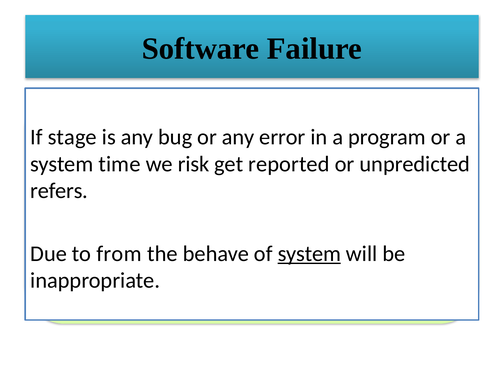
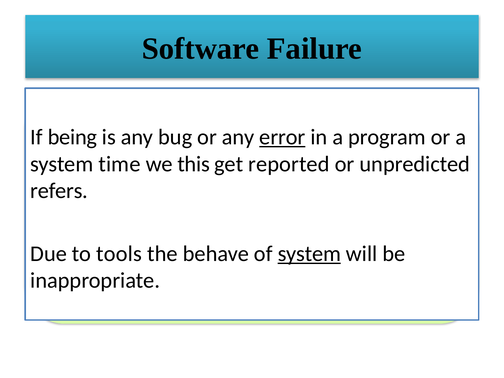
stage: stage -> being (72, 137)
error underline: none -> present (282, 137)
risk: risk -> this (194, 164)
from: from -> tools (119, 254)
